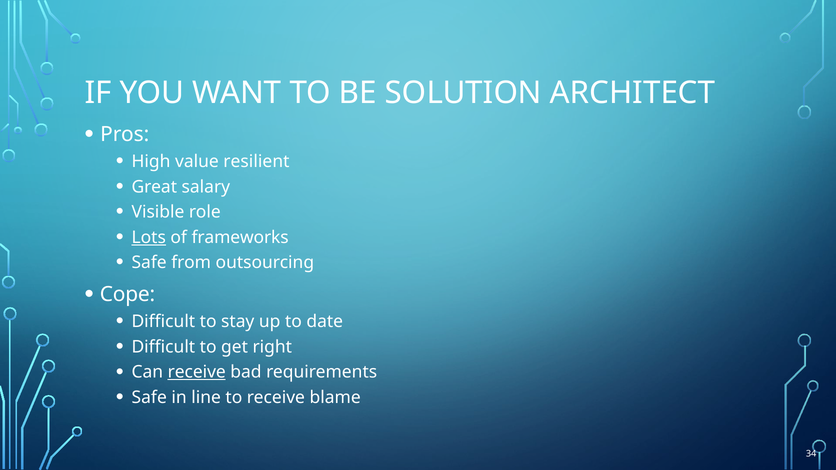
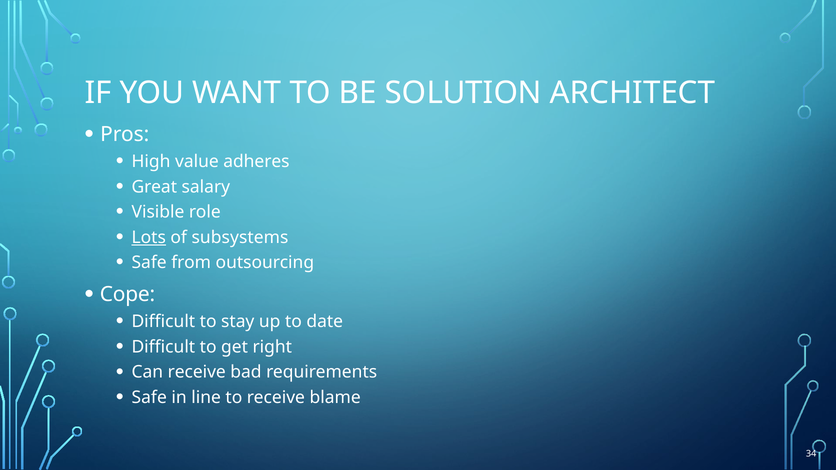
resilient: resilient -> adheres (256, 162)
frameworks: frameworks -> subsystems (240, 238)
receive underline: present -> none (197, 372)
